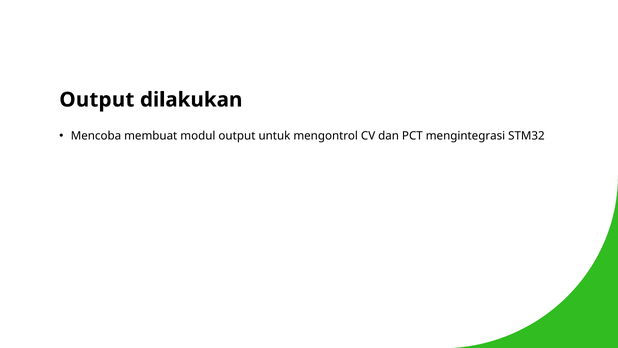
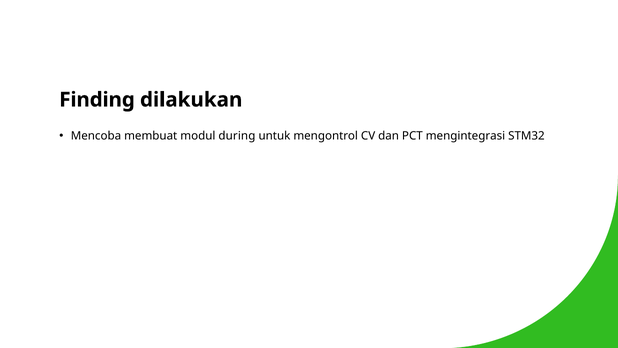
Output: Output -> Finding (97, 100)
modul output: output -> during (237, 136)
